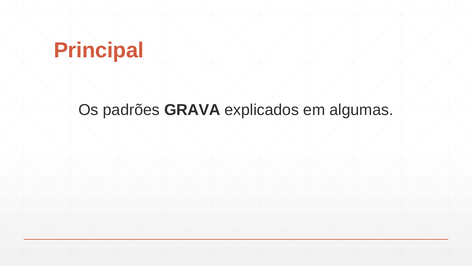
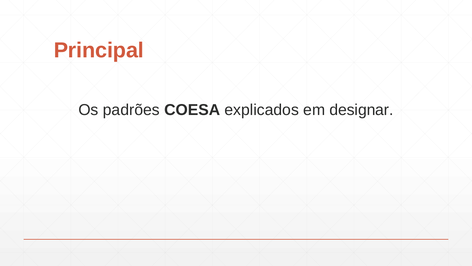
GRAVA: GRAVA -> COESA (192, 110)
algumas: algumas -> designar (362, 110)
